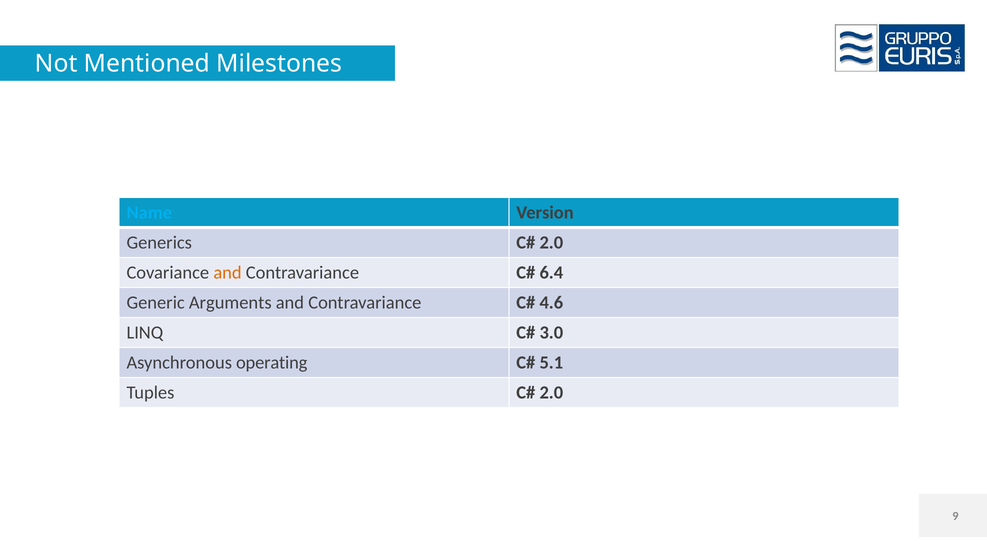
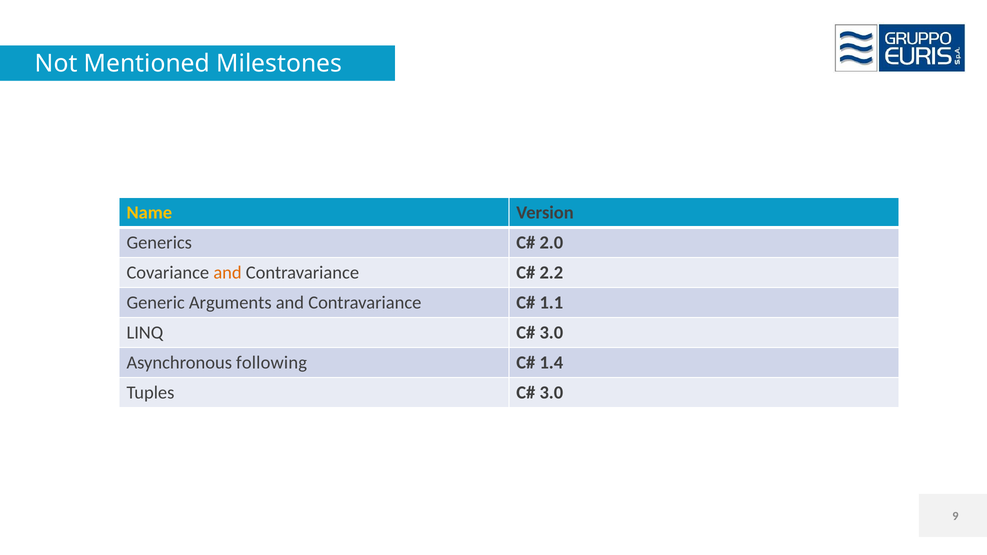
Name colour: light blue -> yellow (149, 213)
6.4: 6.4 -> 2.2 (551, 273)
4.6: 4.6 -> 1.1 (551, 303)
operating: operating -> following (272, 363)
5.1: 5.1 -> 1.4 (551, 363)
2.0: 2.0 -> 3.0 (551, 393)
